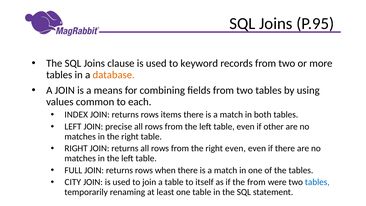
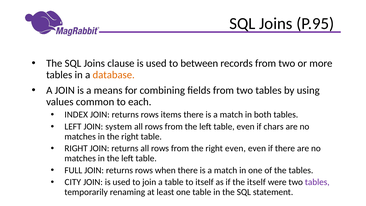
keyword: keyword -> between (199, 63)
precise: precise -> system (119, 127)
other: other -> chars (274, 127)
the from: from -> itself (256, 182)
tables colour: blue -> purple (317, 182)
